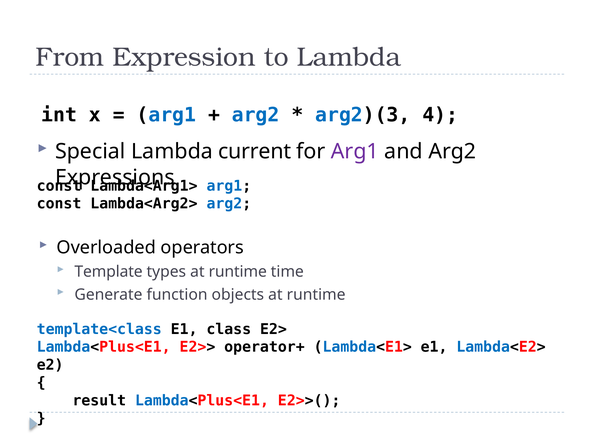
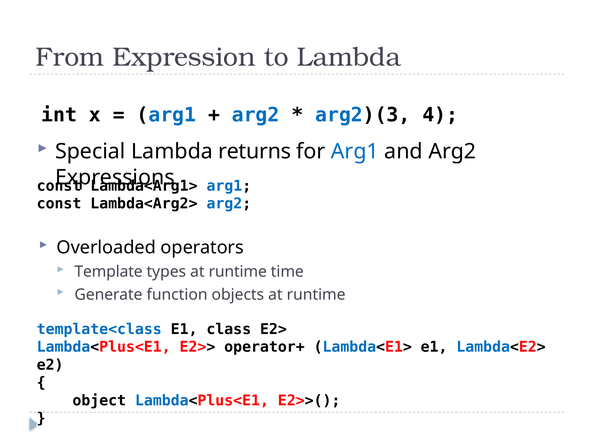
current: current -> returns (255, 152)
Arg1 colour: purple -> blue (355, 152)
result: result -> object (99, 401)
